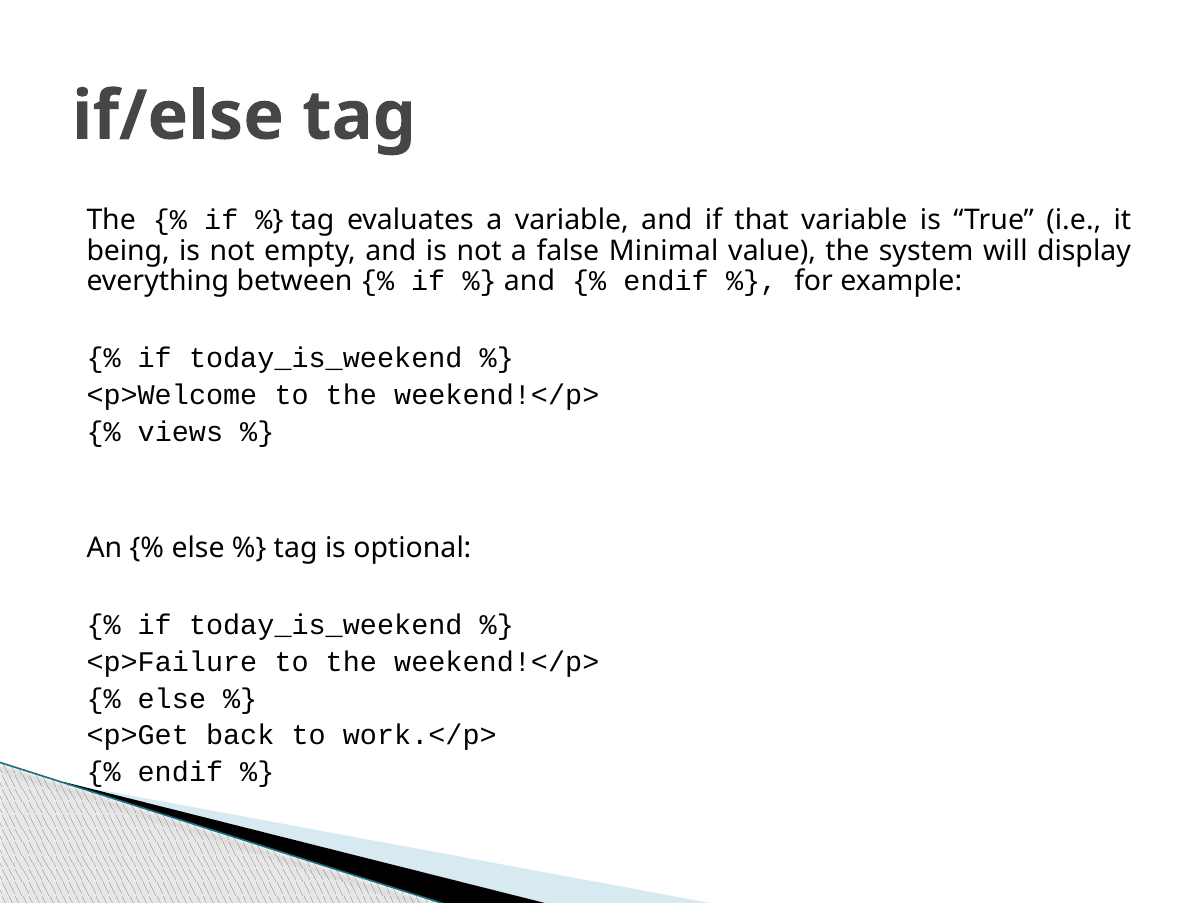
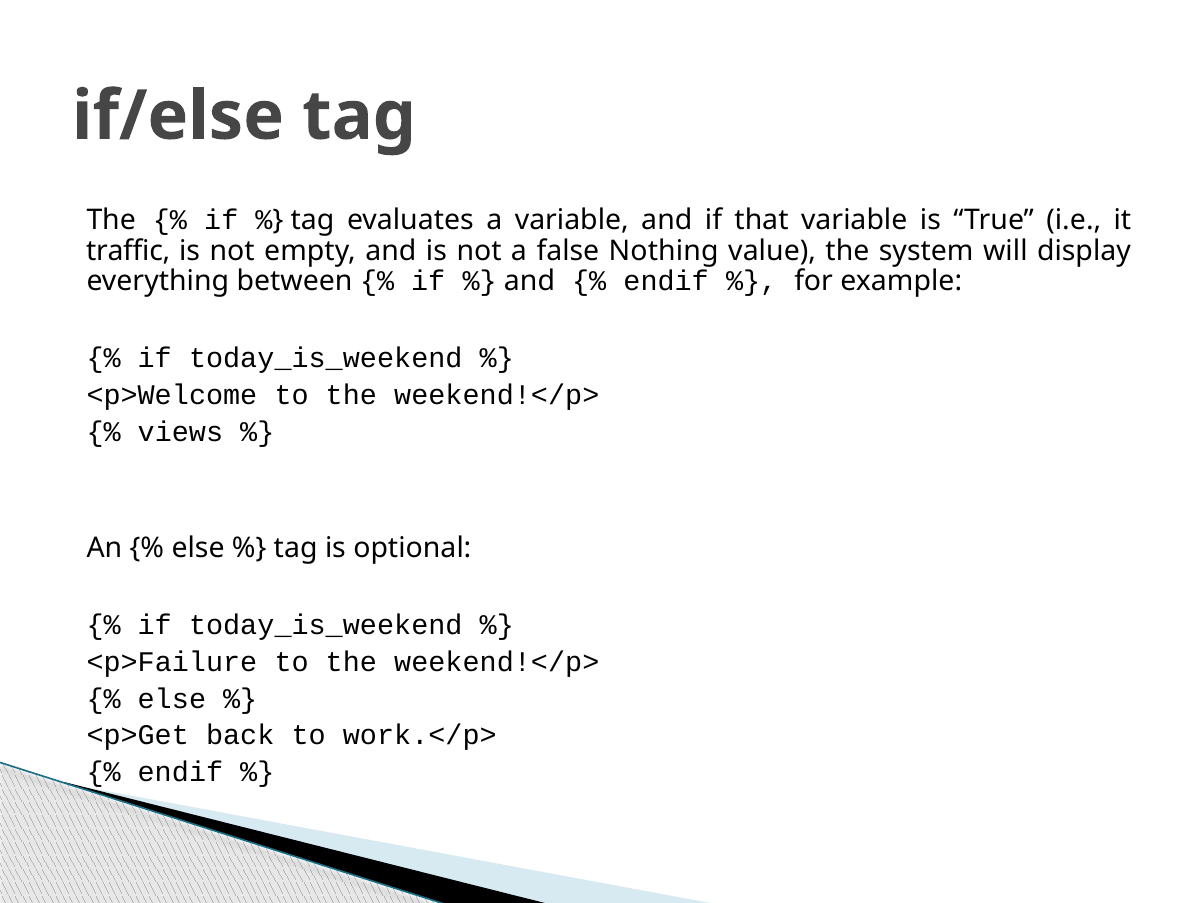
being: being -> traffic (128, 251)
Minimal: Minimal -> Nothing (664, 251)
